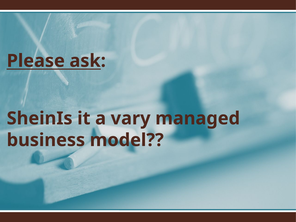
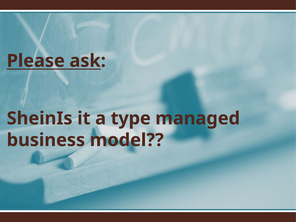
vary: vary -> type (131, 118)
